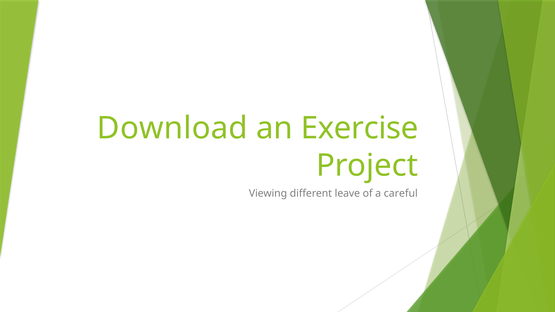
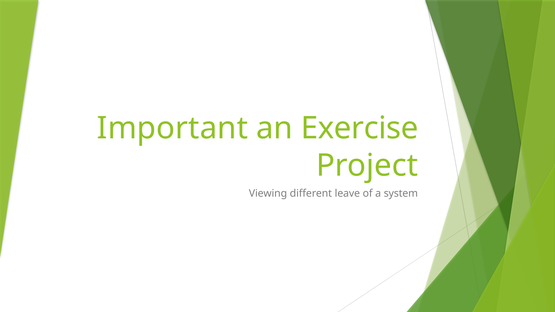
Download: Download -> Important (172, 128)
careful: careful -> system (401, 193)
